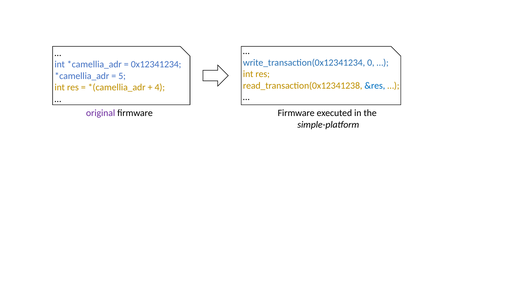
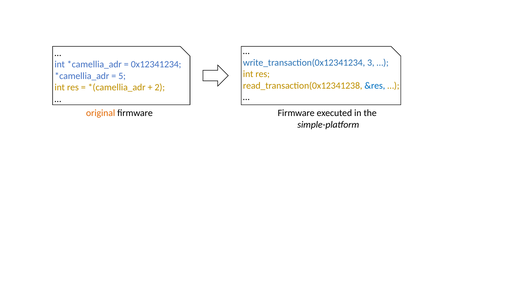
0: 0 -> 3 (371, 63)
4: 4 -> 2 (160, 87)
original colour: purple -> orange (101, 113)
